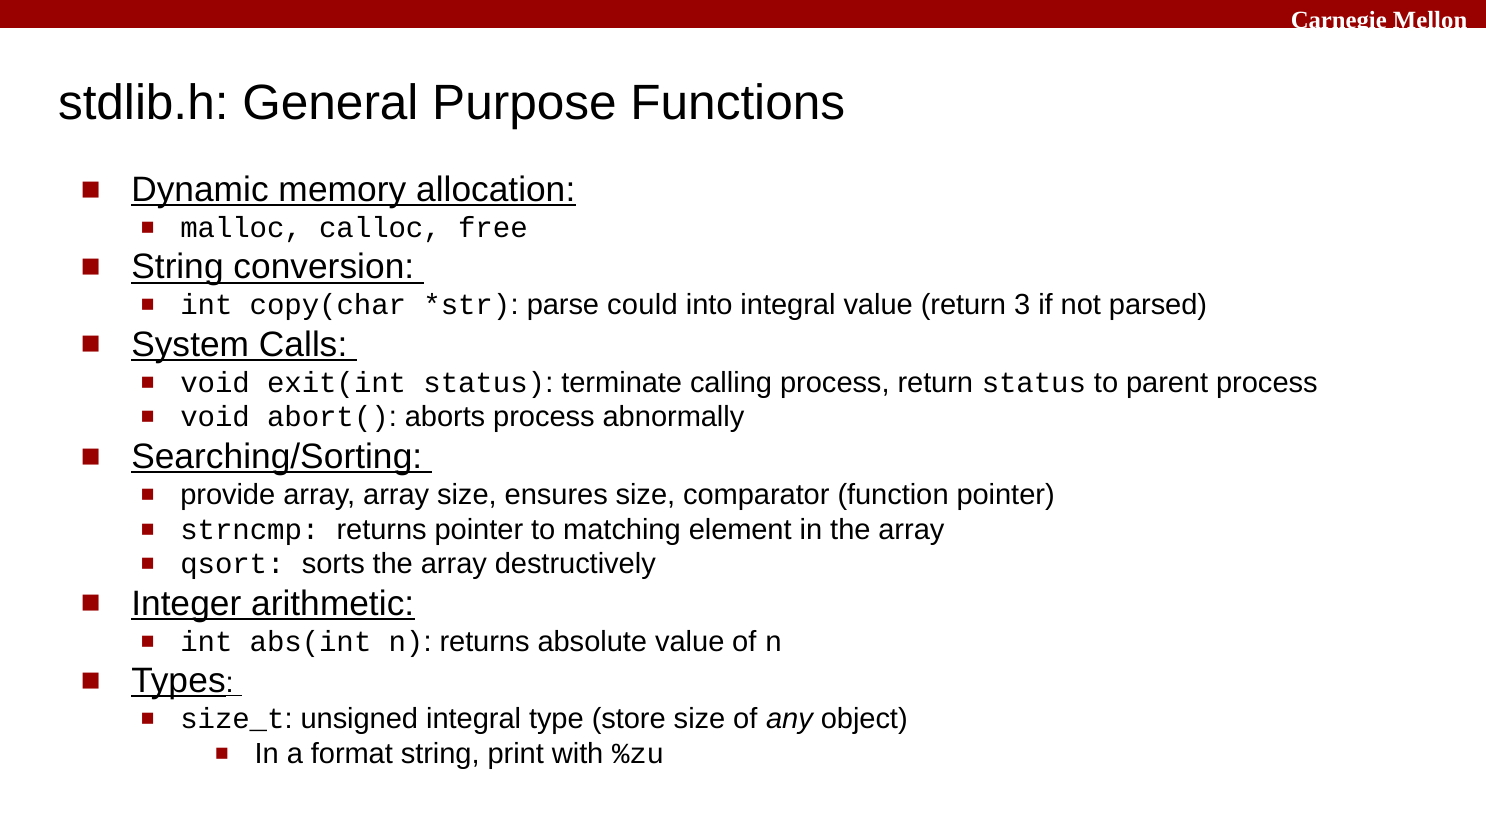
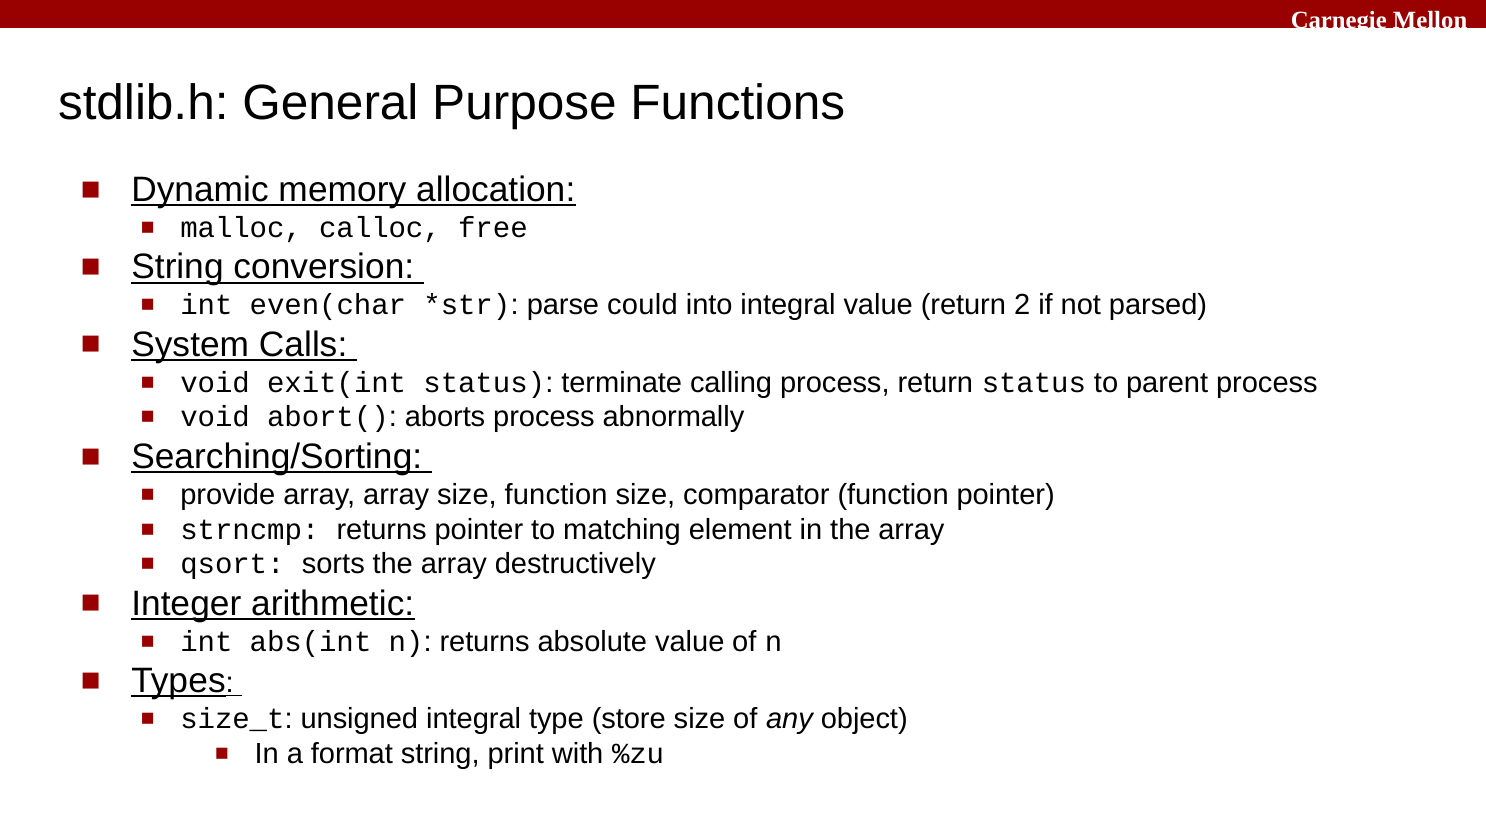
copy(char: copy(char -> even(char (328, 305)
3: 3 -> 2 (1022, 305)
size ensures: ensures -> function (556, 495)
